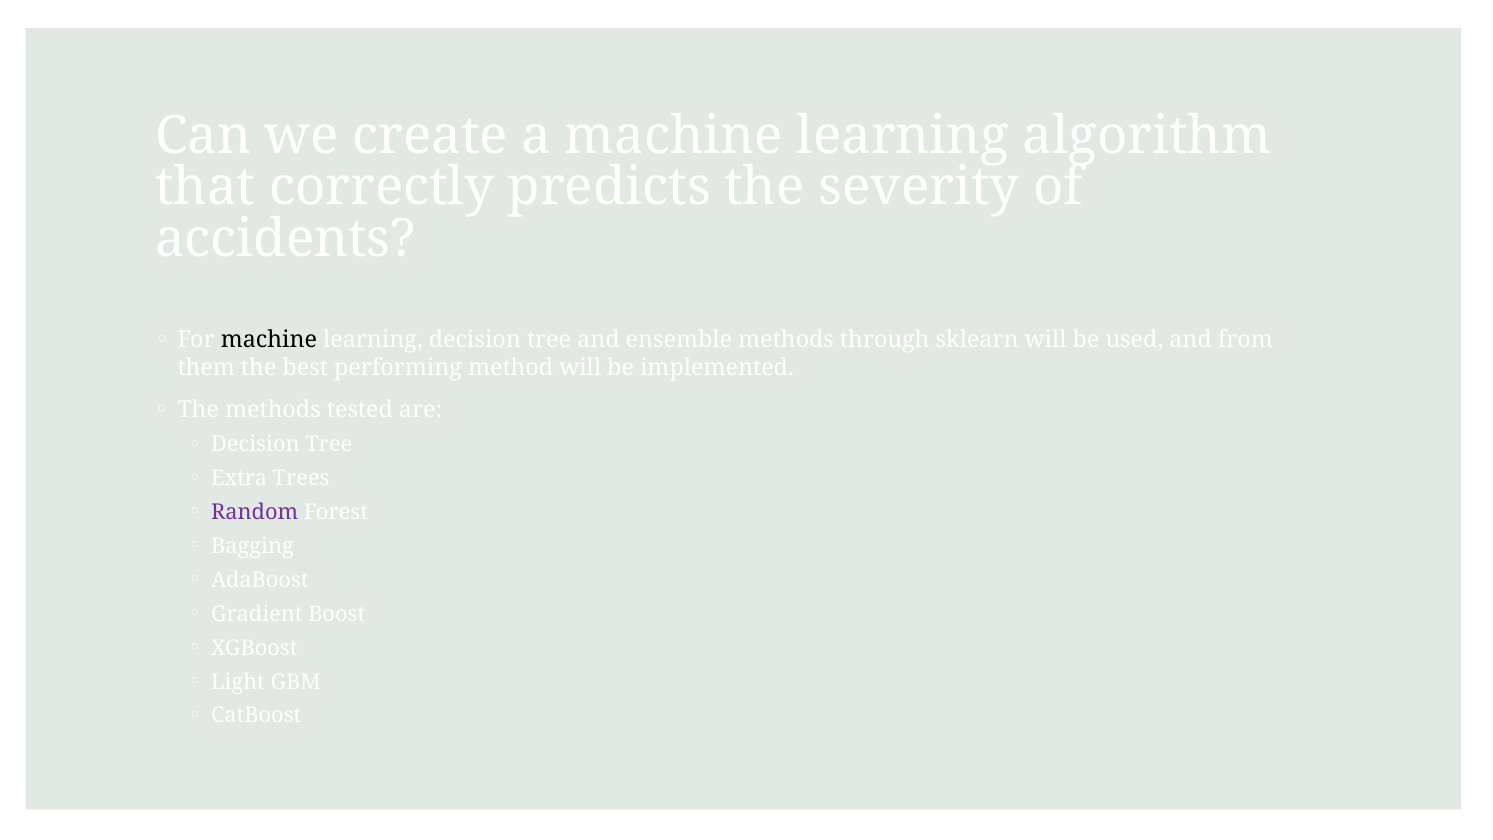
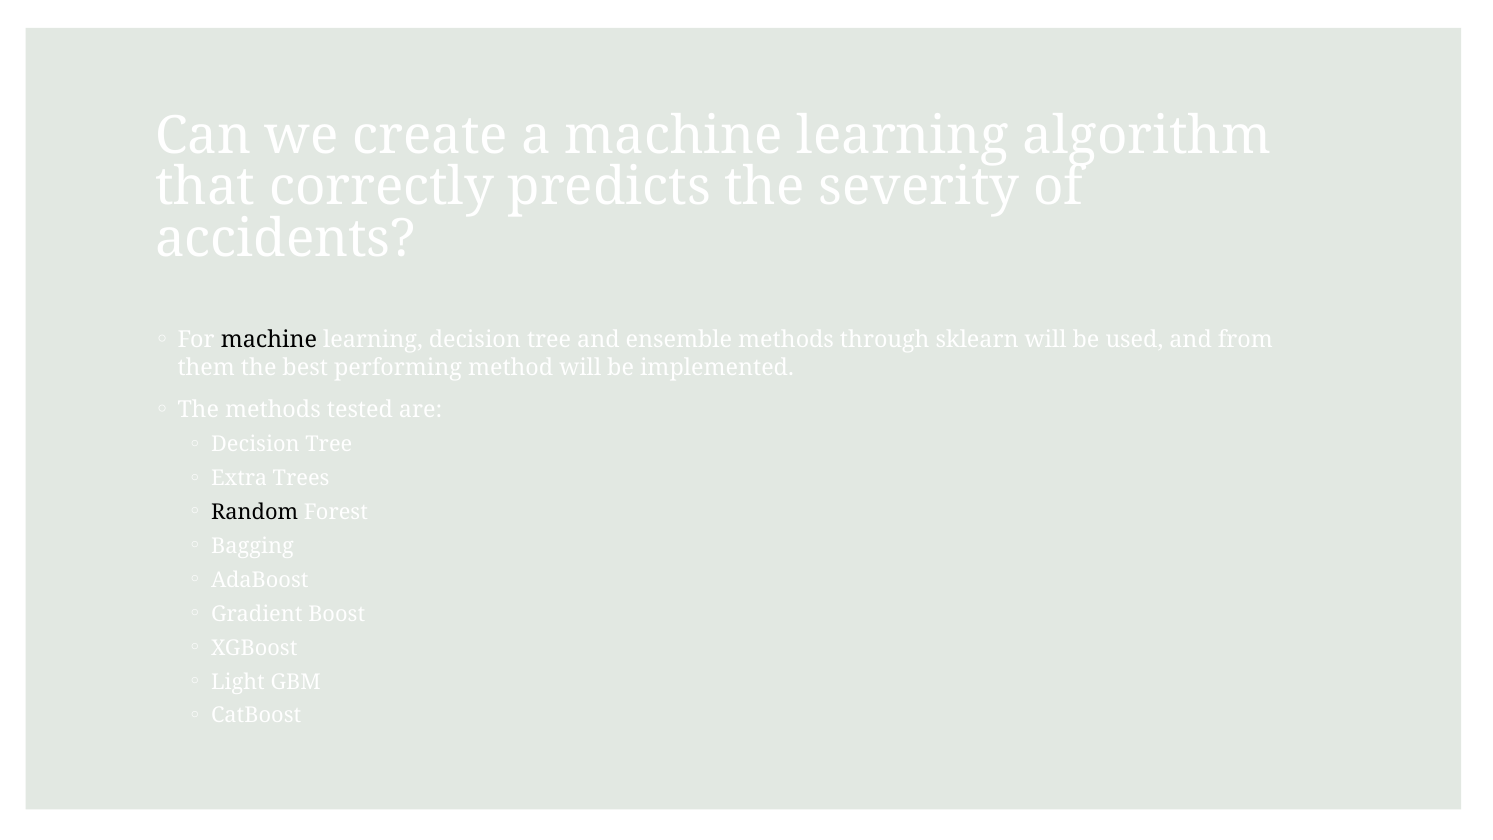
Random colour: purple -> black (255, 512)
